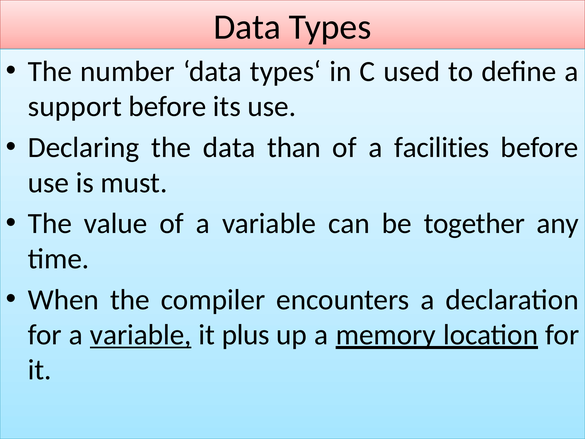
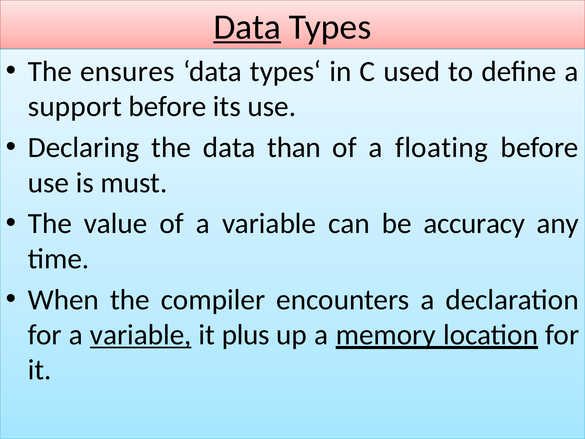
Data underline: none -> present (247, 27)
number: number -> ensures (127, 71)
facilities: facilities -> floating (441, 147)
together: together -> accuracy (474, 224)
